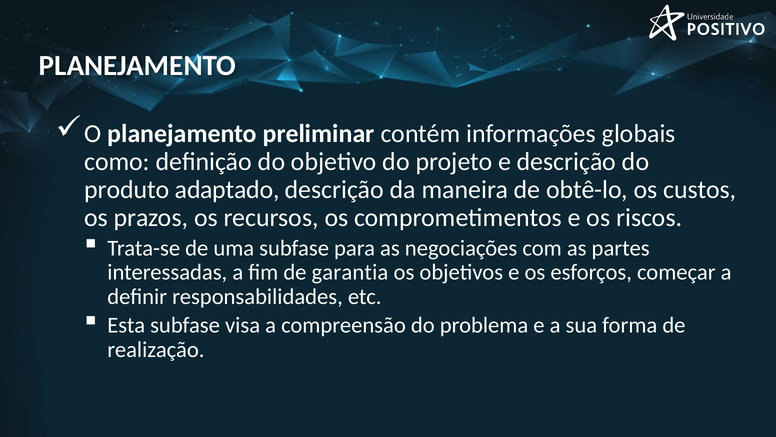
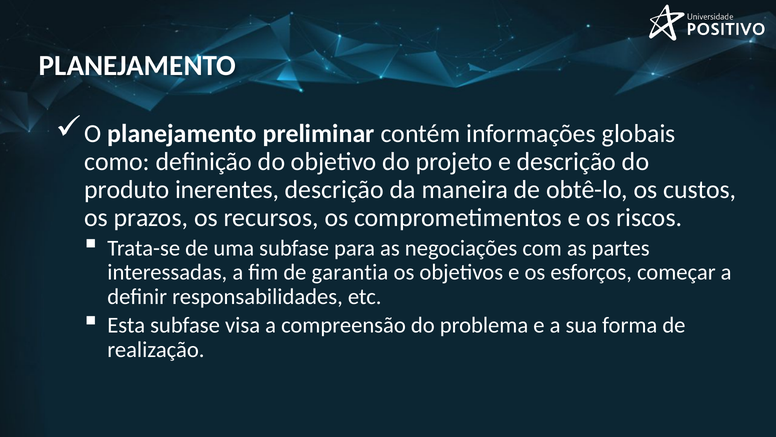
adaptado: adaptado -> inerentes (227, 190)
